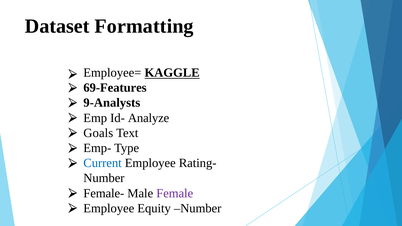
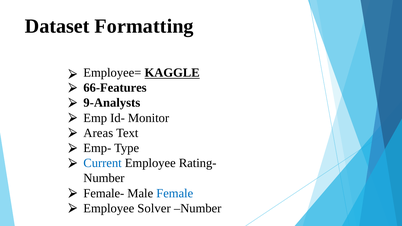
69-Features: 69-Features -> 66-Features (115, 88)
Analyze: Analyze -> Monitor (149, 118)
Goals: Goals -> Areas (98, 133)
Female colour: purple -> blue (175, 193)
Equity: Equity -> Solver (154, 208)
